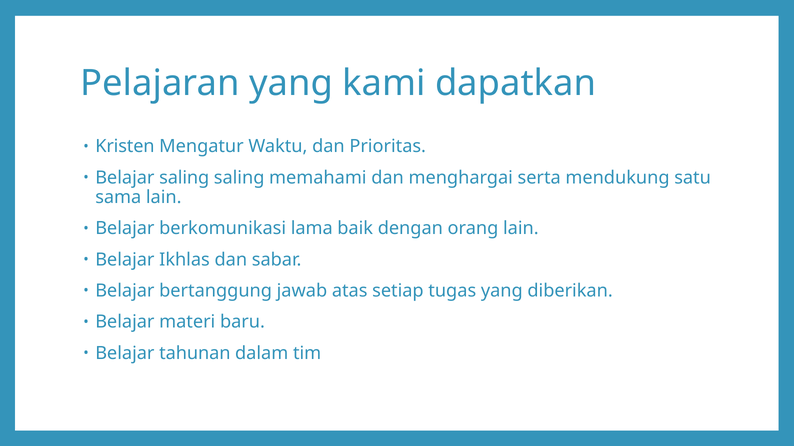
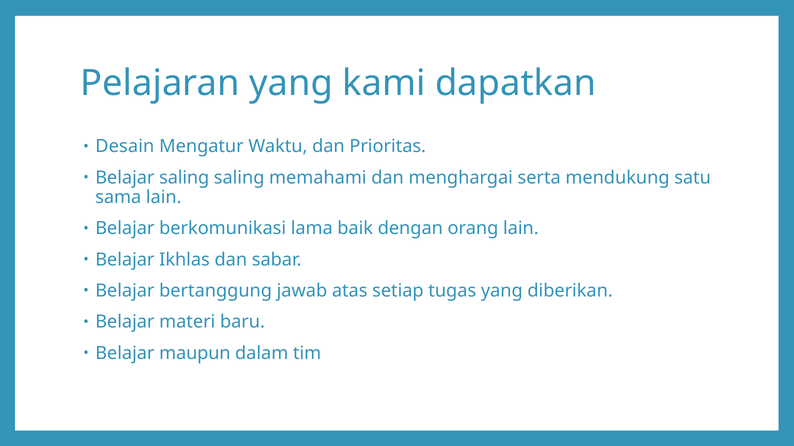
Kristen: Kristen -> Desain (125, 147)
tahunan: tahunan -> maupun (195, 354)
